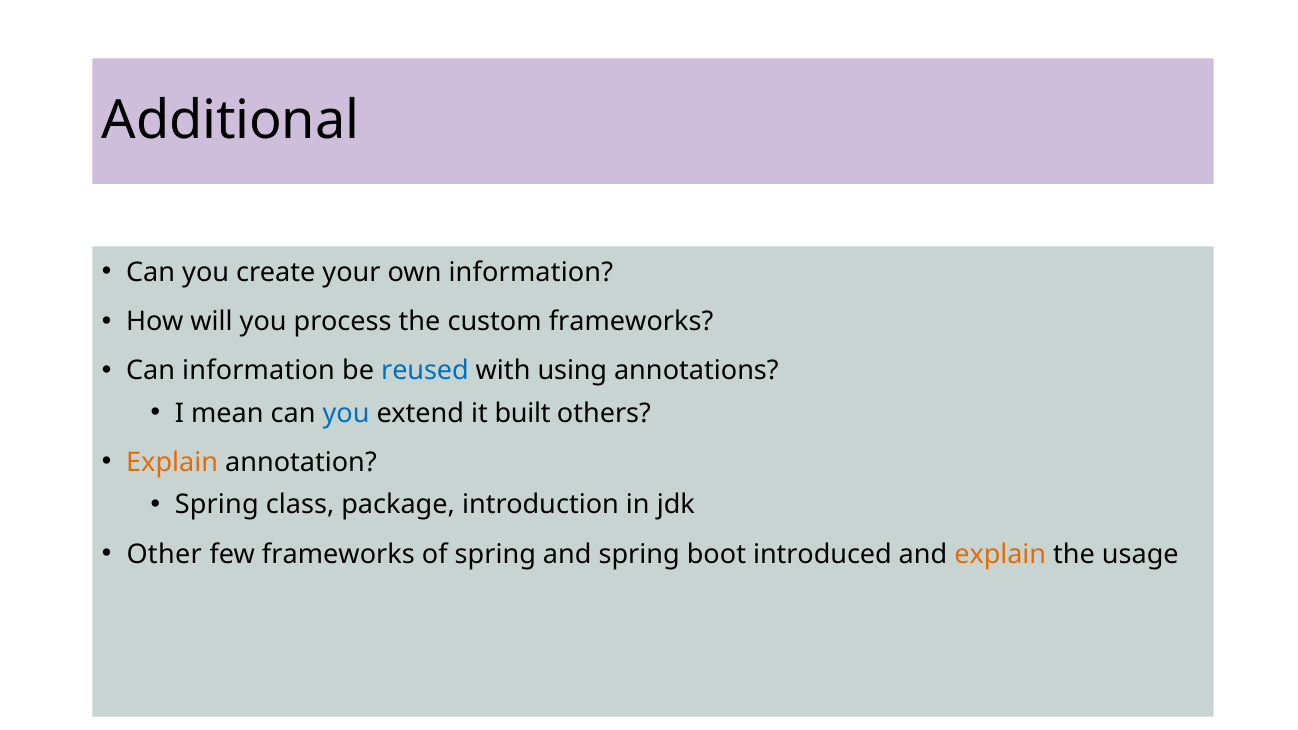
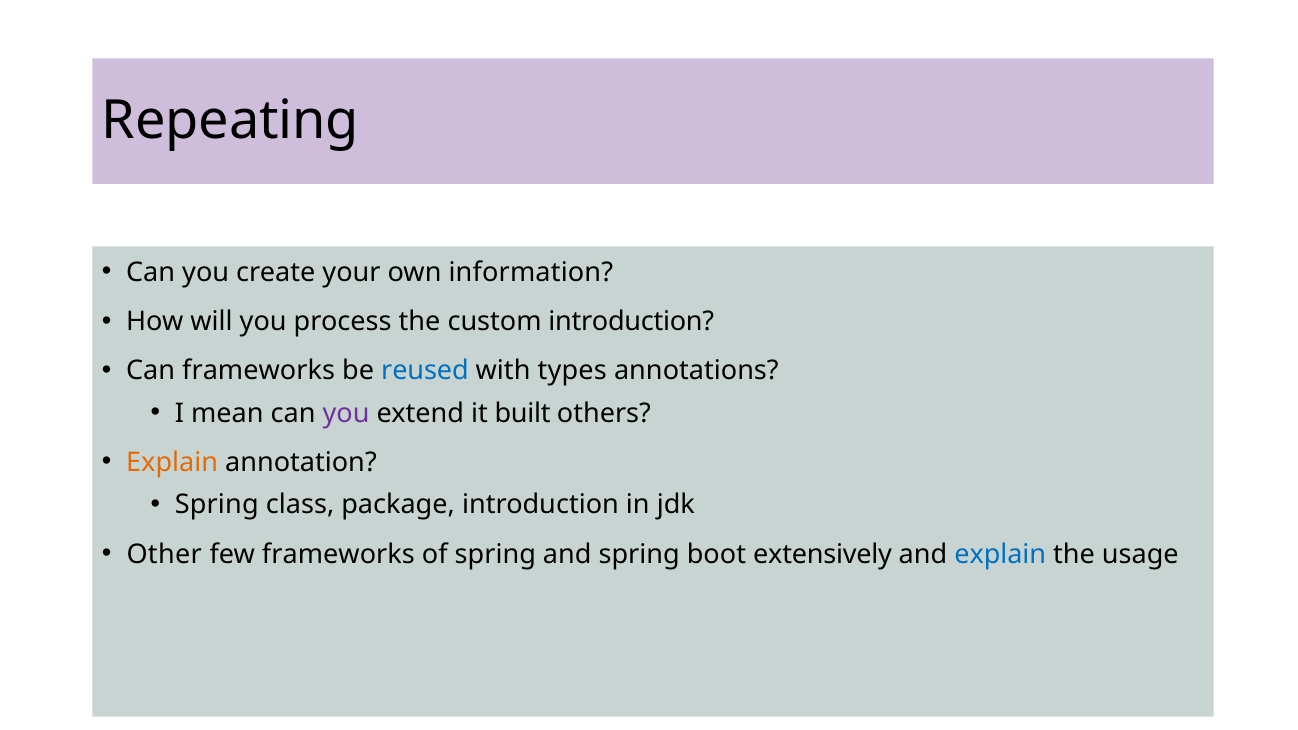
Additional: Additional -> Repeating (230, 121)
custom frameworks: frameworks -> introduction (631, 322)
Can information: information -> frameworks (259, 371)
using: using -> types (572, 371)
you colour: blue -> purple (346, 413)
introduced: introduced -> extensively (823, 554)
explain colour: orange -> blue (1000, 554)
